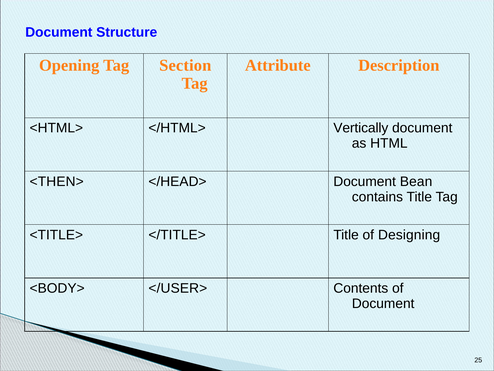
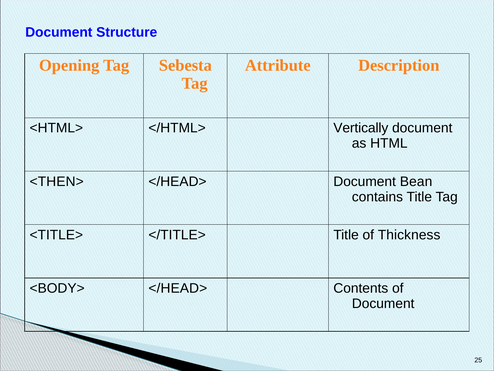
Section: Section -> Sebesta (185, 65)
Designing: Designing -> Thickness (409, 235)
<BODY> </USER>: </USER> -> </HEAD> (178, 288)
